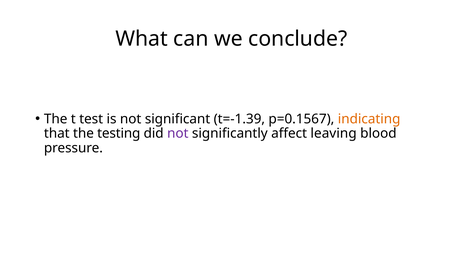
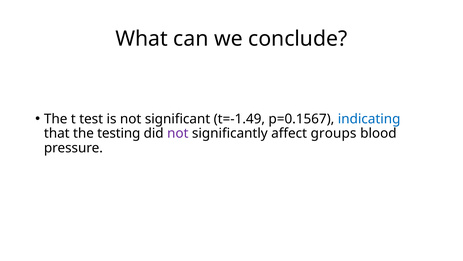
t=-1.39: t=-1.39 -> t=-1.49 (239, 119)
indicating colour: orange -> blue (369, 119)
leaving: leaving -> groups (334, 133)
